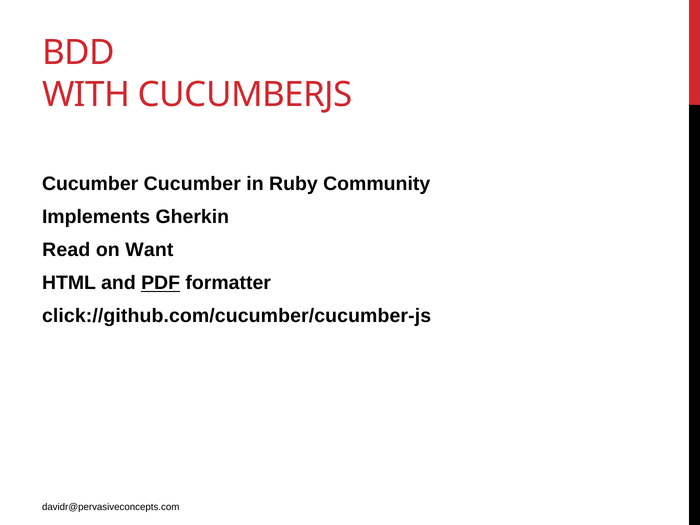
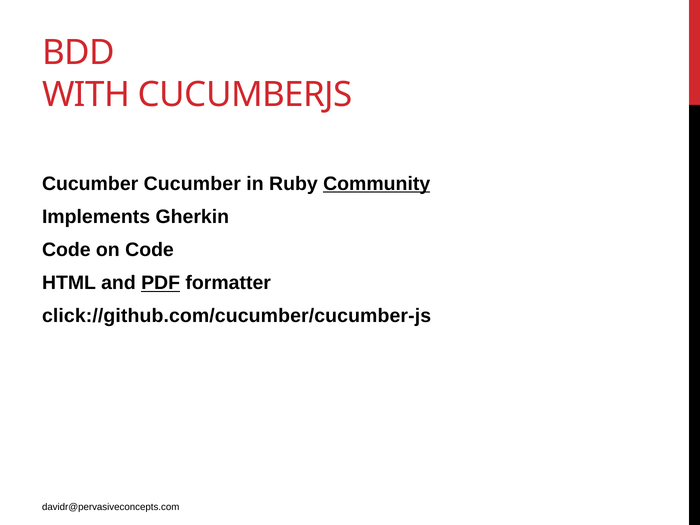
Community underline: none -> present (377, 184)
Read: Read -> Code (66, 250)
on Want: Want -> Code (150, 250)
